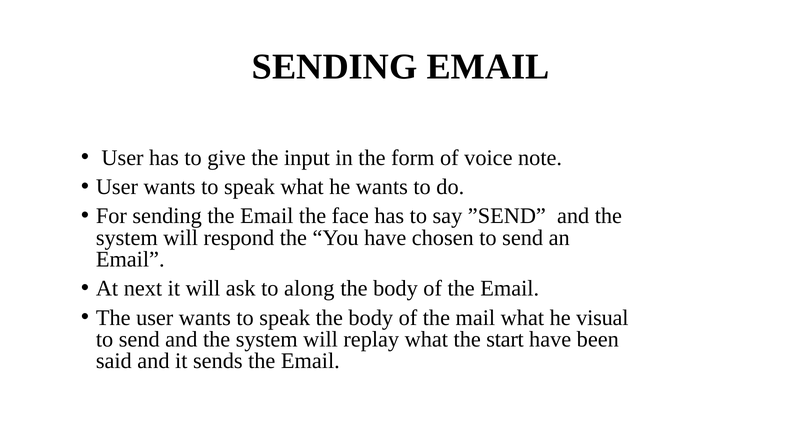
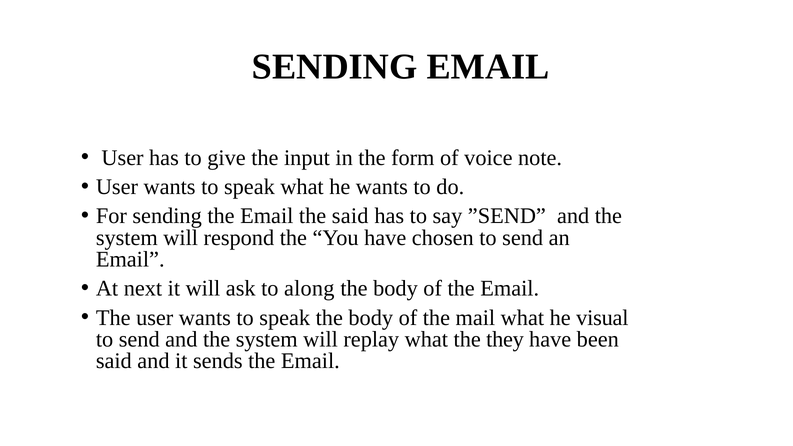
the face: face -> said (350, 216)
start: start -> they (505, 339)
